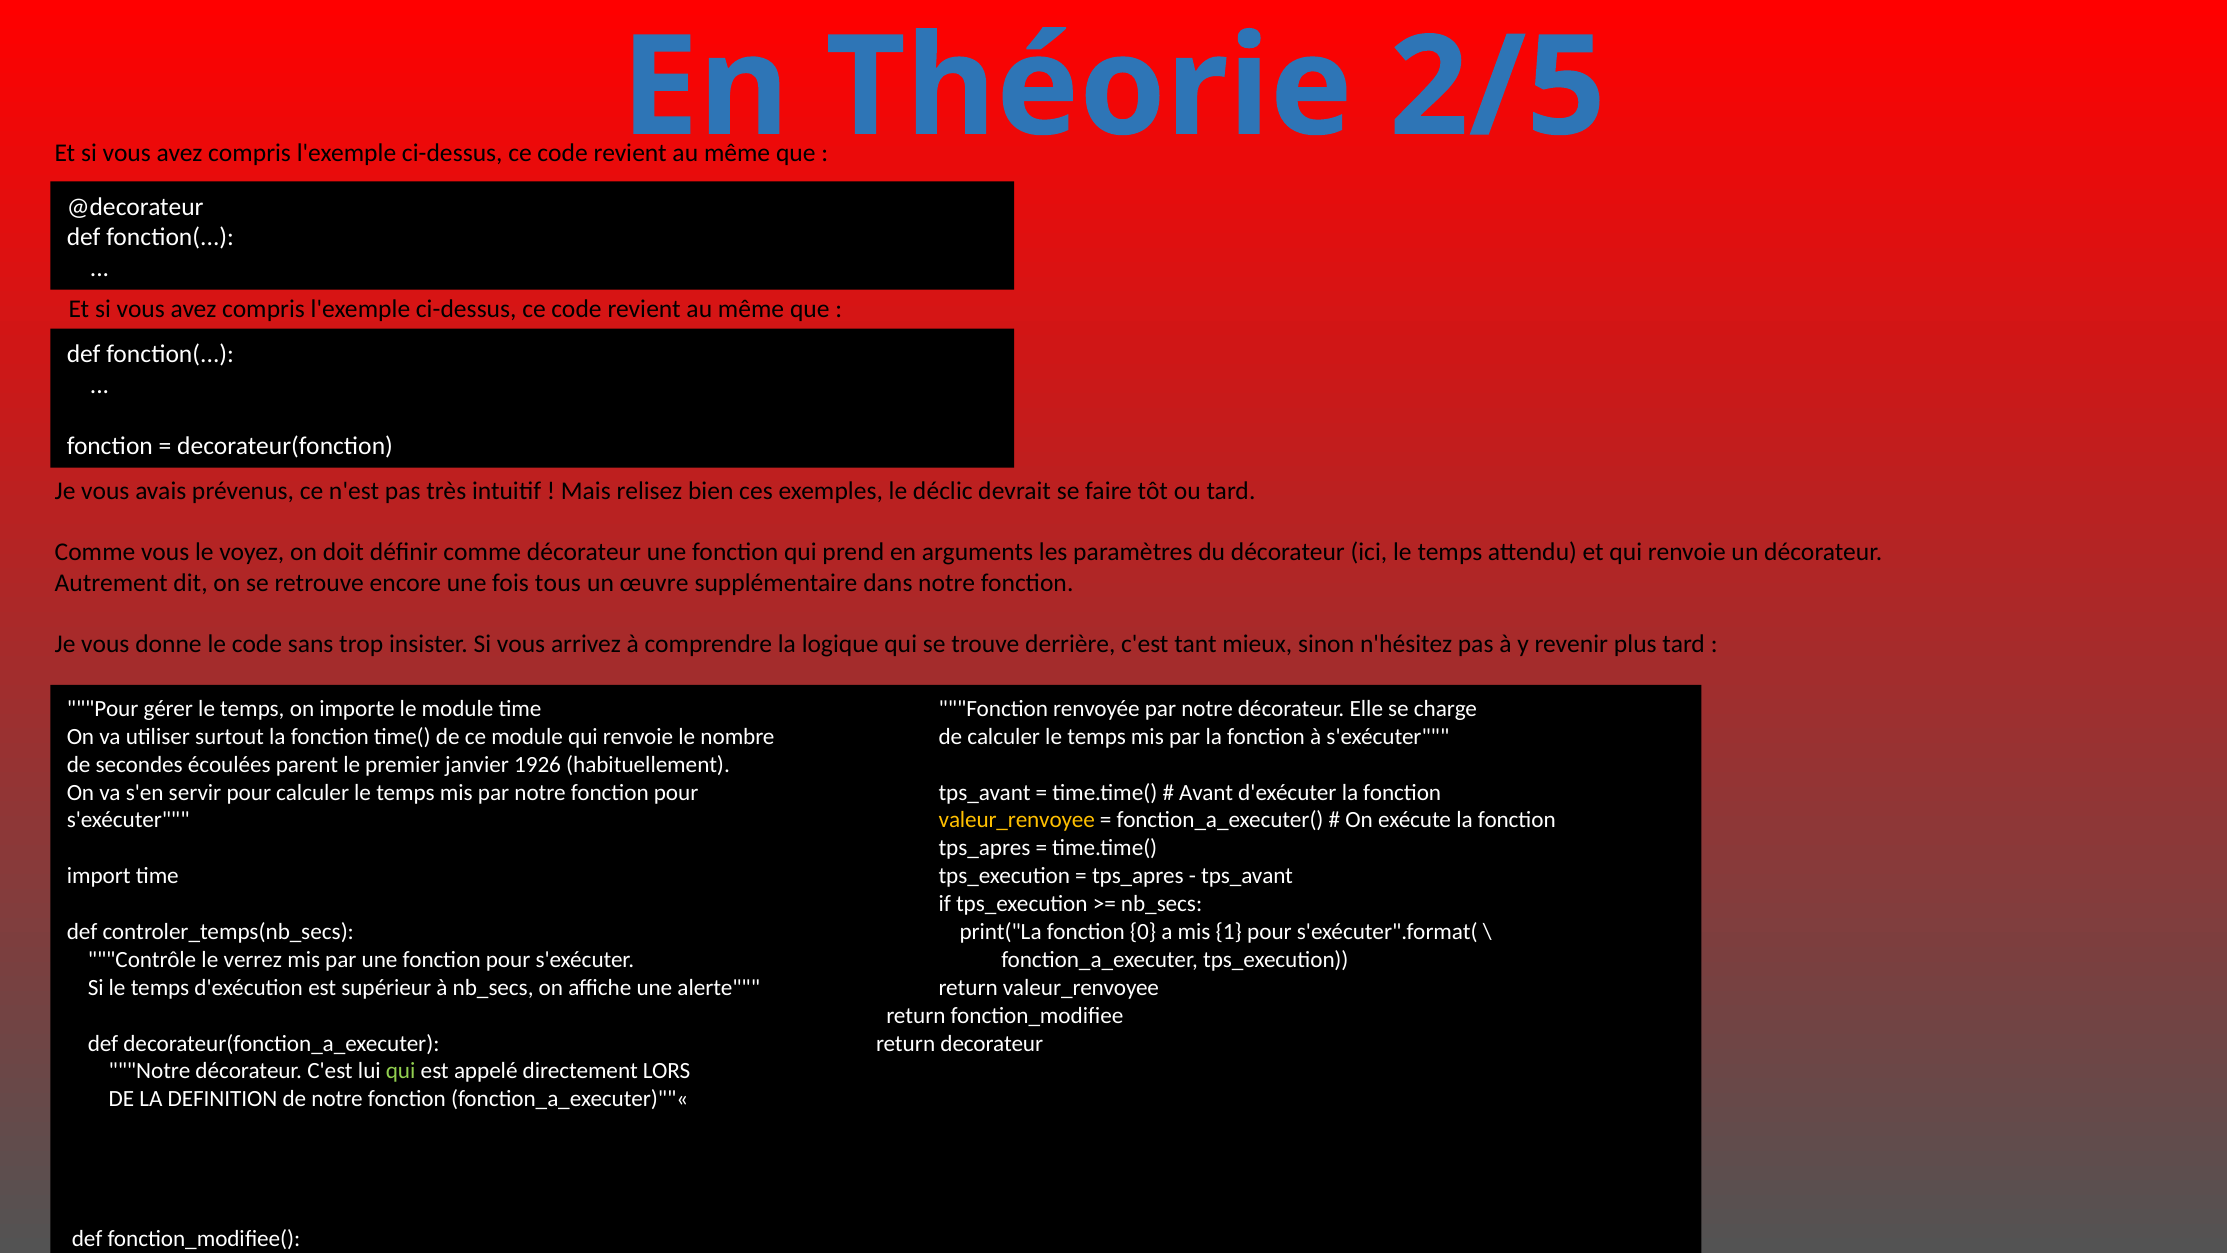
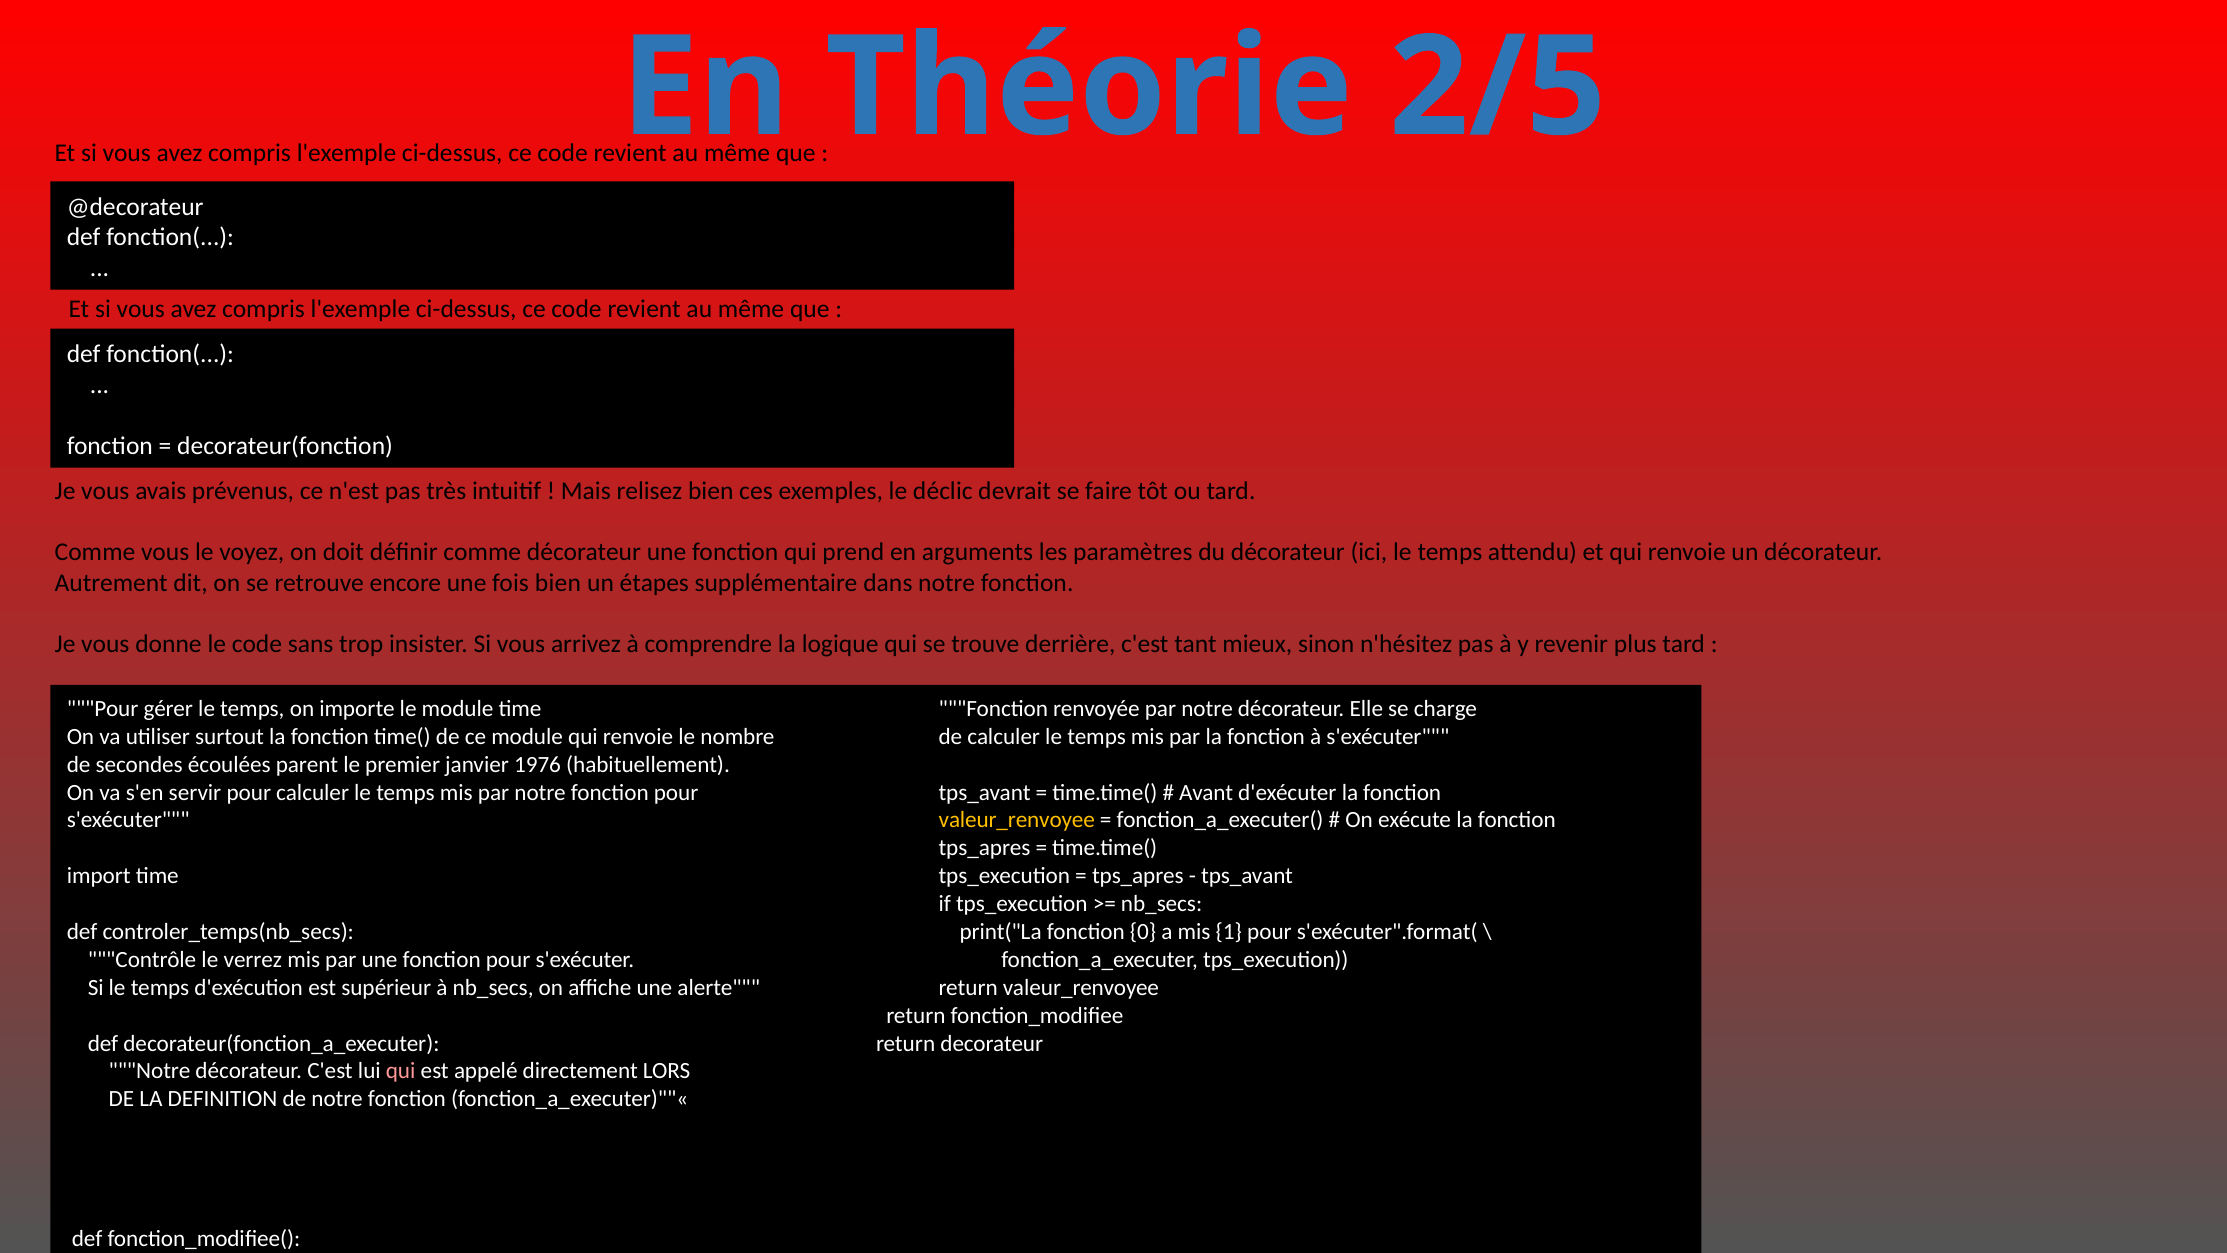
fois tous: tous -> bien (558, 583)
œuvre: œuvre -> étapes (654, 583)
1926: 1926 -> 1976 (538, 764)
qui colour: light green -> pink (401, 1071)
